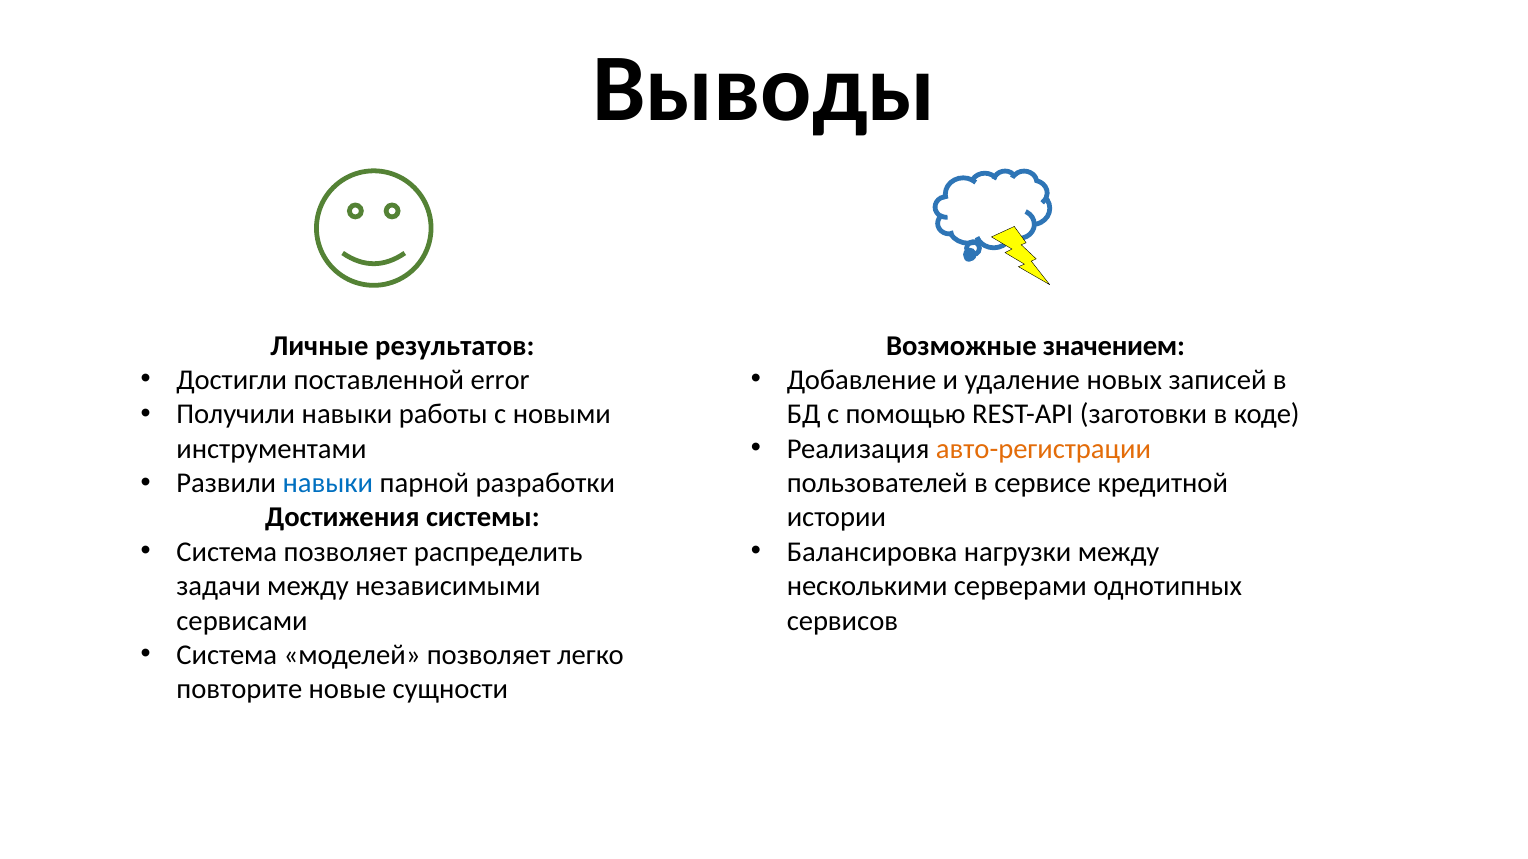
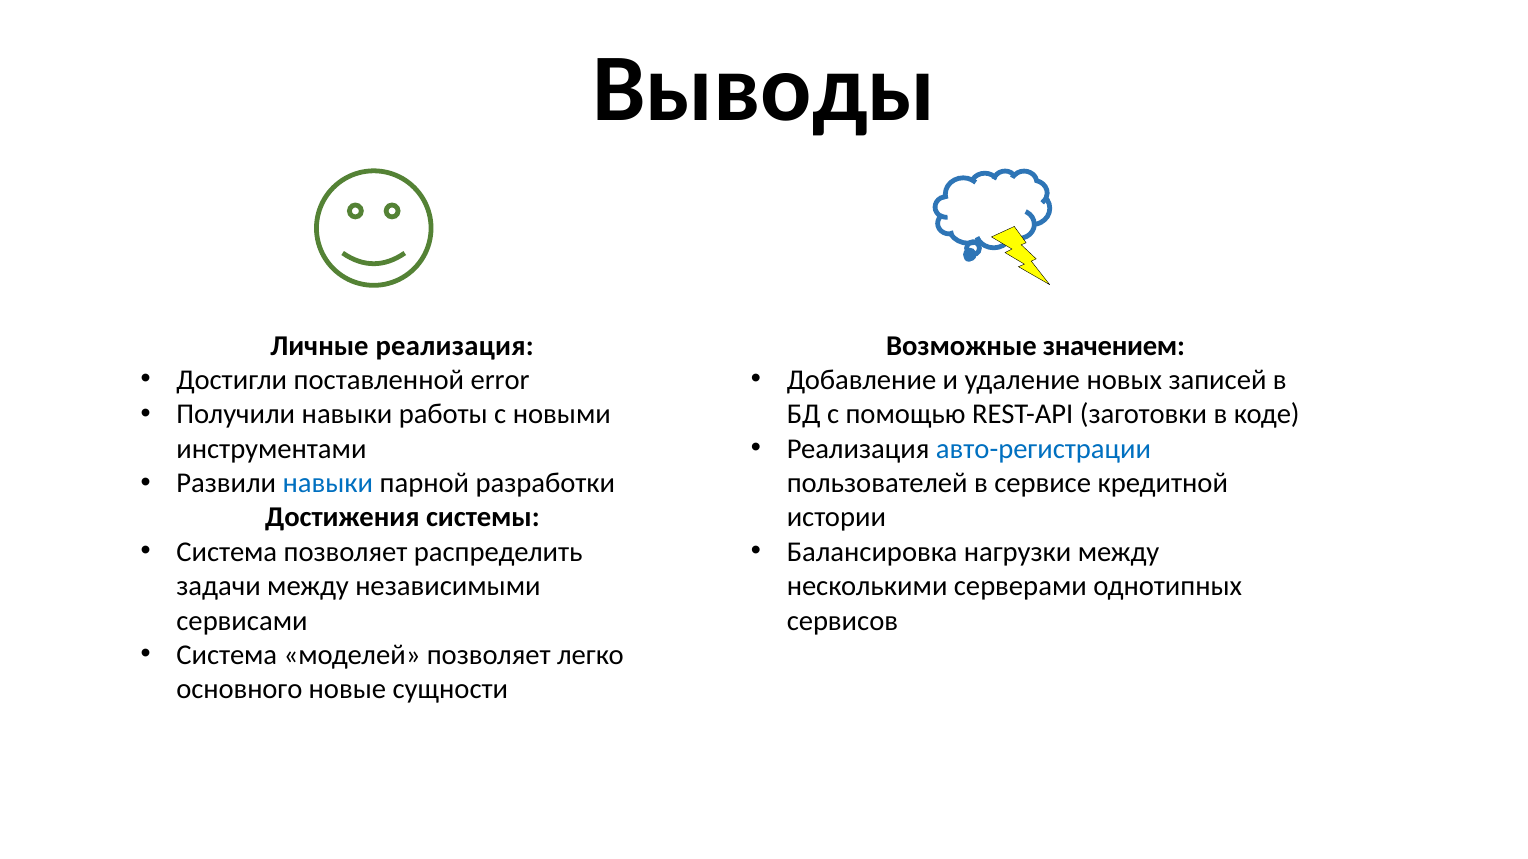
Личные результатов: результатов -> реализация (455, 346)
авто-регистрации colour: orange -> blue (1044, 449)
повторите: повторите -> основного (239, 690)
